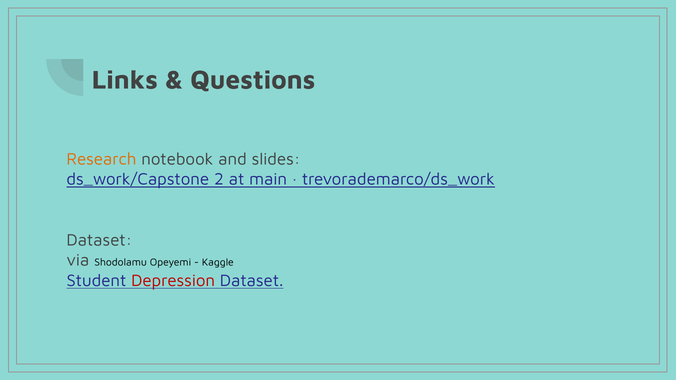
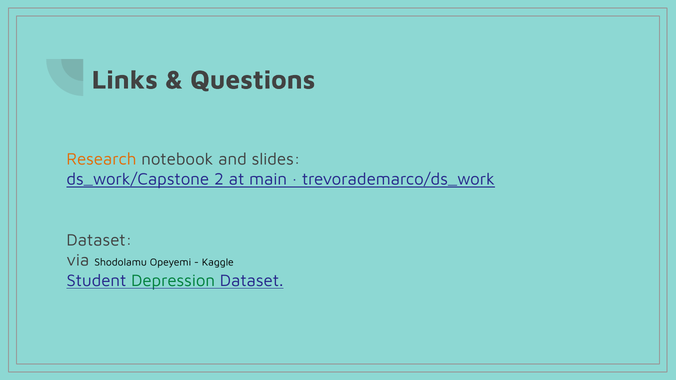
Depression colour: red -> green (173, 281)
